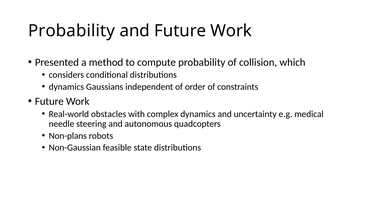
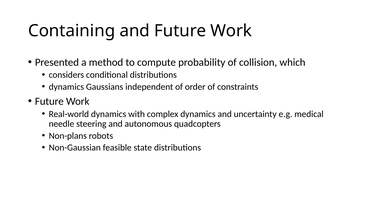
Probability: Probability -> Containing (72, 31)
Real-world obstacles: obstacles -> dynamics (109, 114)
